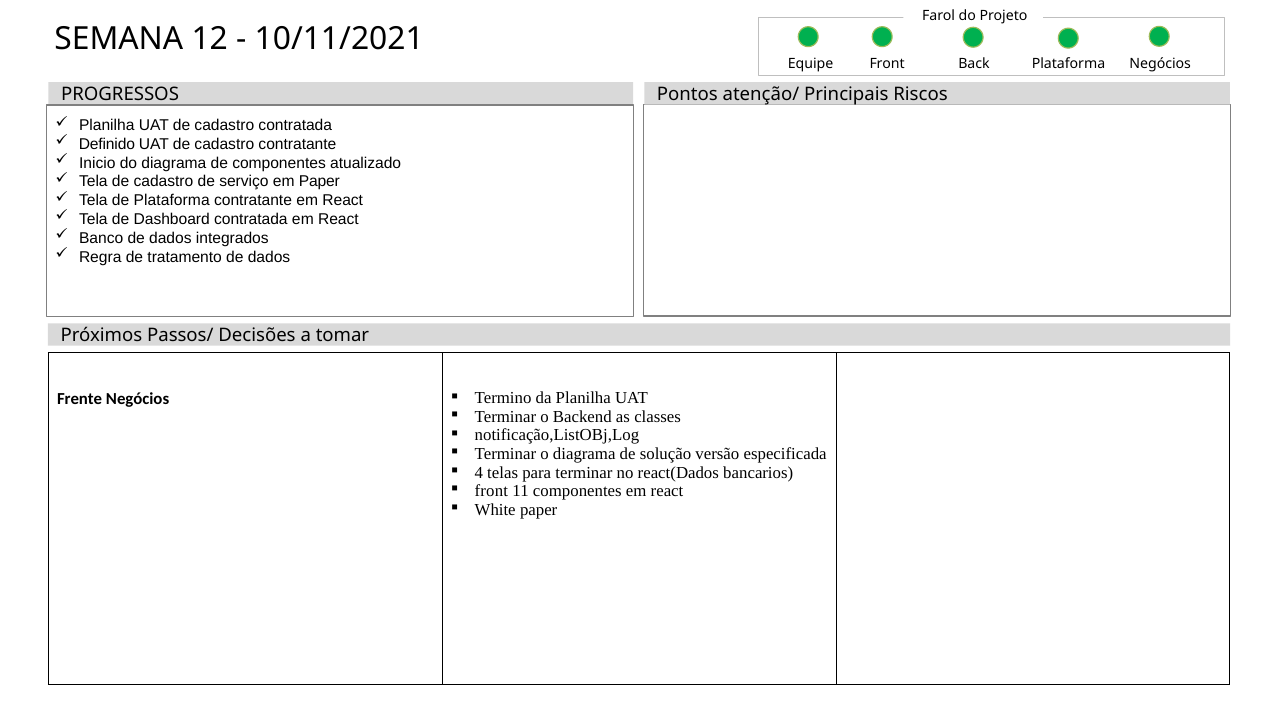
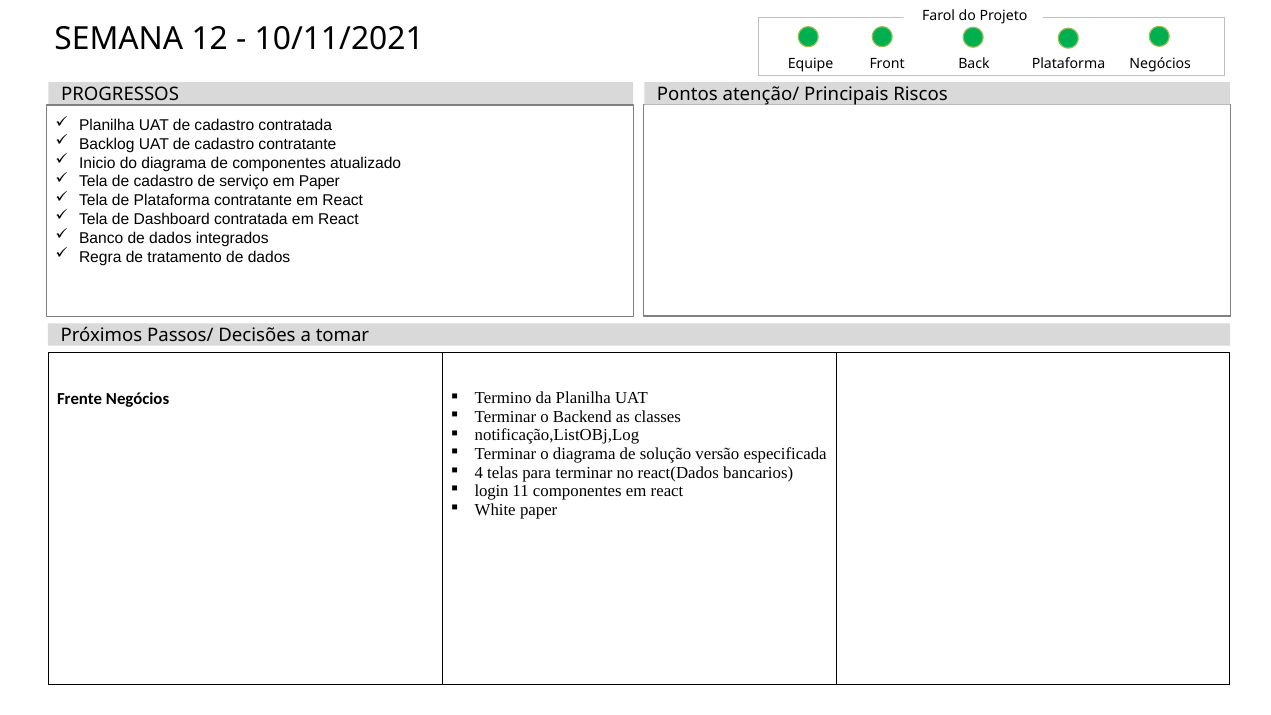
Definido: Definido -> Backlog (107, 144)
front: front -> login (492, 491)
